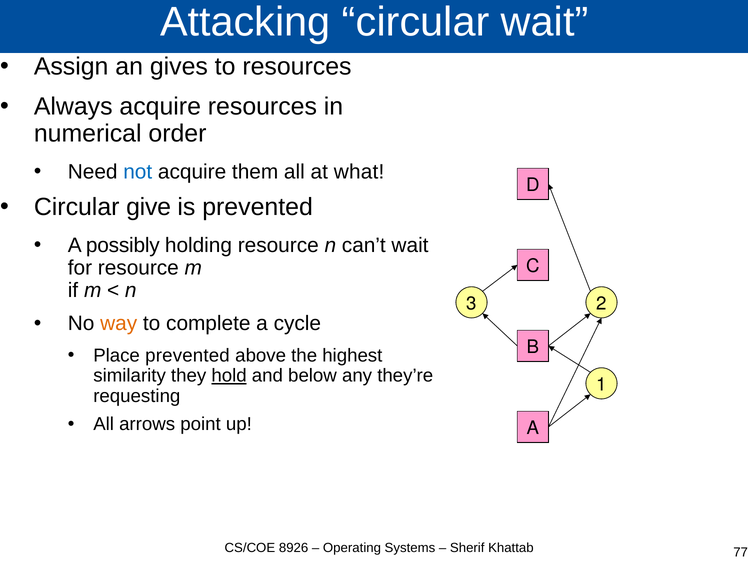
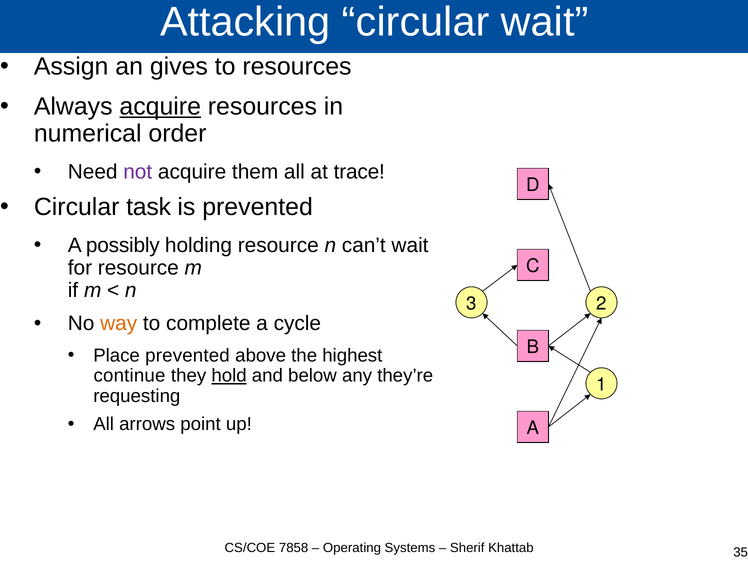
acquire underline: none -> present (160, 107)
not colour: blue -> purple (138, 172)
what: what -> trace (359, 172)
give: give -> task (149, 207)
similarity: similarity -> continue (129, 376)
8926: 8926 -> 7858 (294, 548)
77: 77 -> 35 (741, 552)
